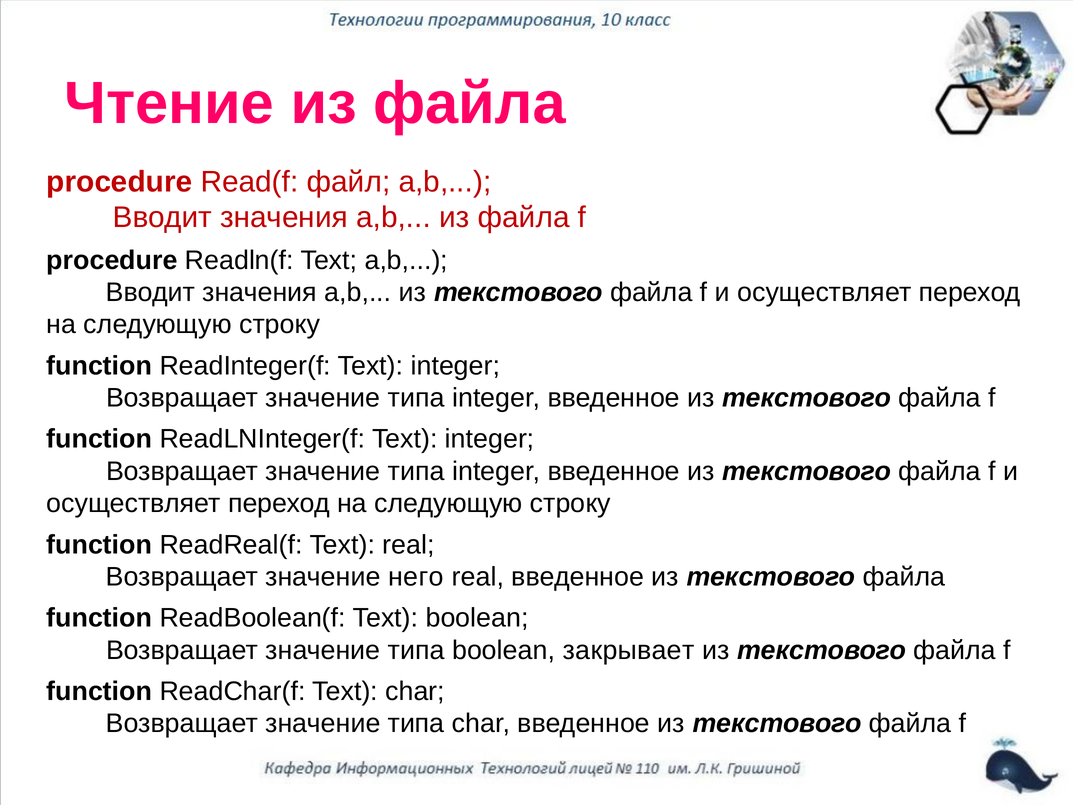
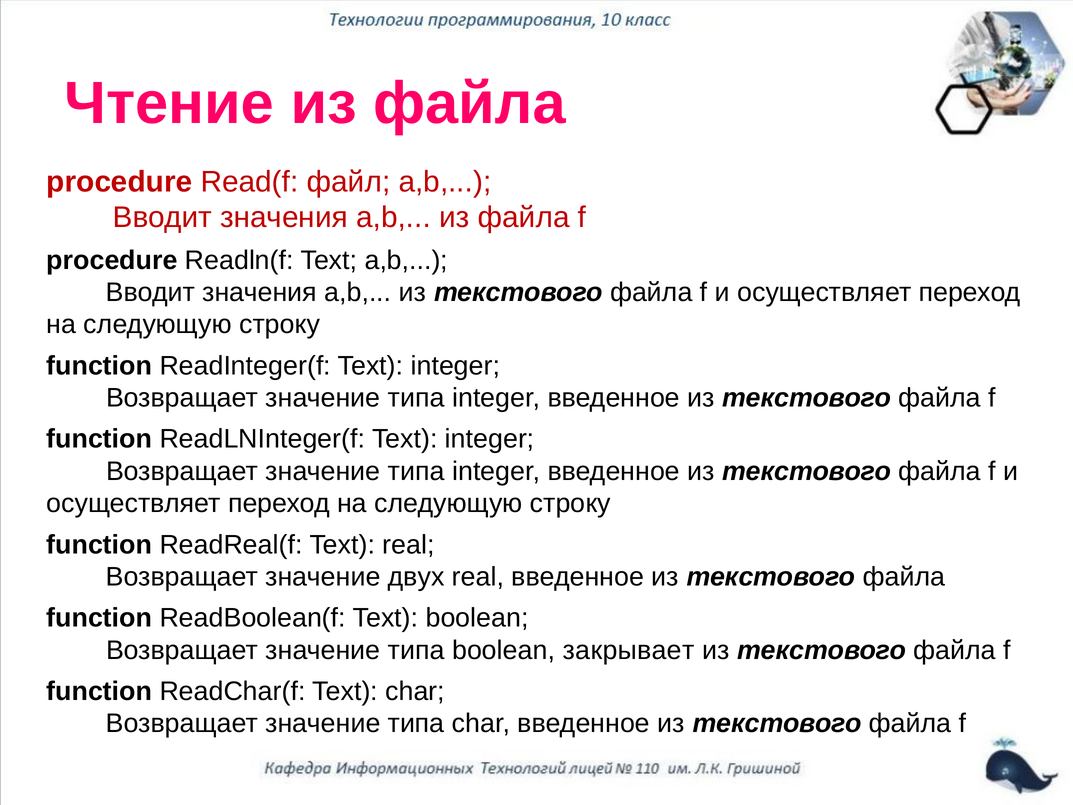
него: него -> двух (416, 577)
